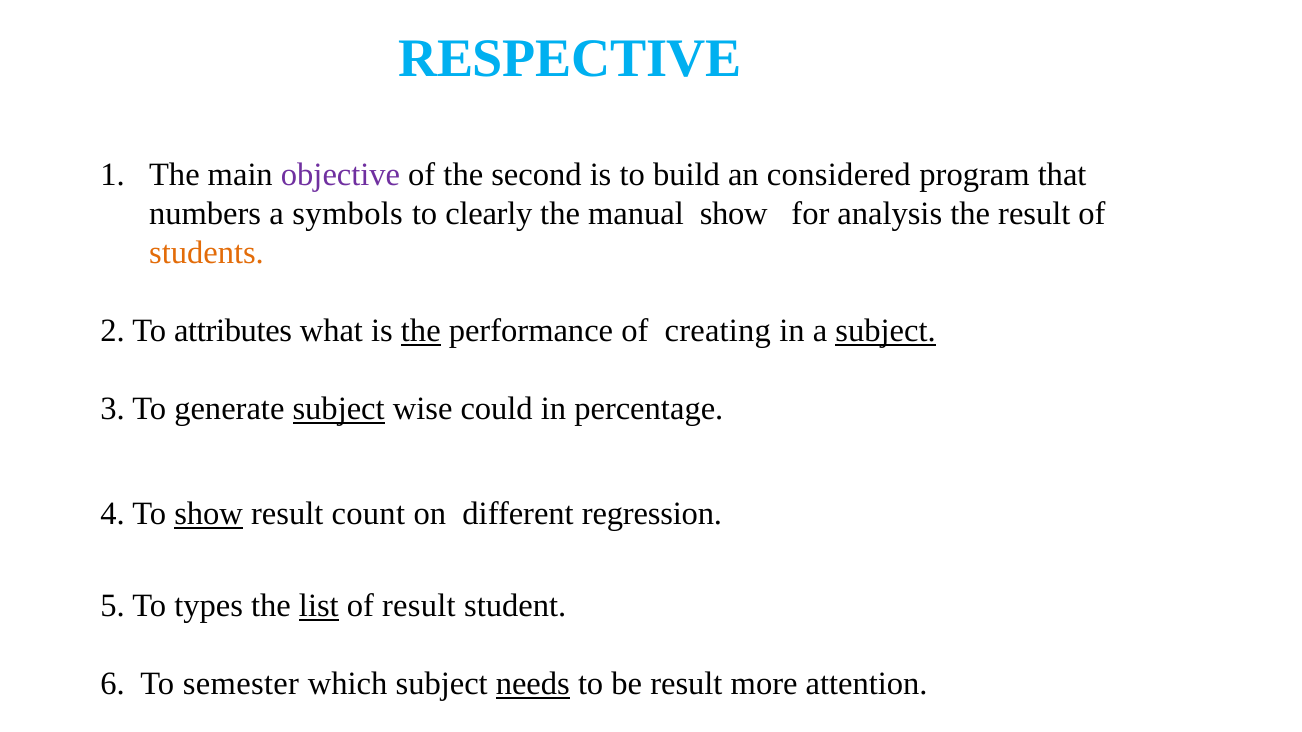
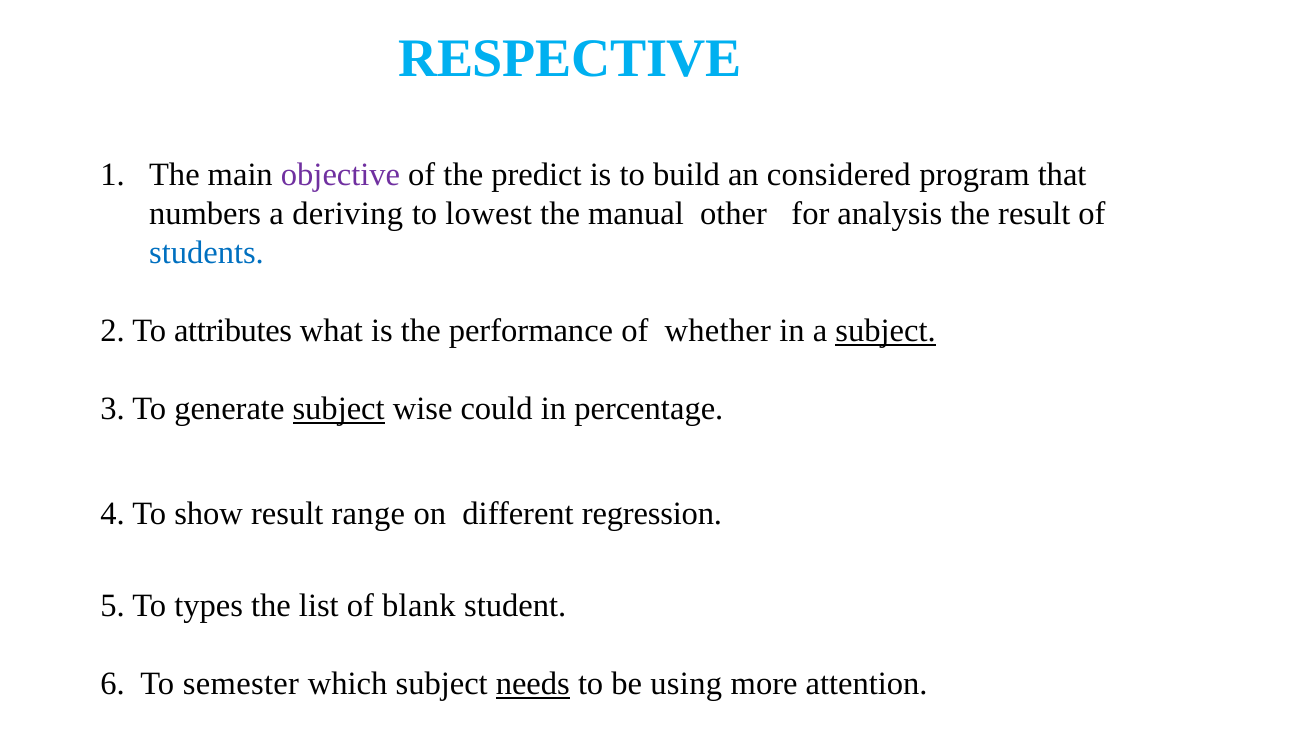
second: second -> predict (536, 175)
symbols: symbols -> deriving (348, 214)
clearly: clearly -> lowest (489, 214)
manual show: show -> other (734, 214)
students colour: orange -> blue (206, 253)
the underline: present -> none (421, 331)
creating: creating -> whether (718, 331)
show underline: present -> none (209, 514)
count: count -> range (368, 514)
list underline: present -> none (319, 606)
of result: result -> blank (419, 606)
be result: result -> using (686, 684)
